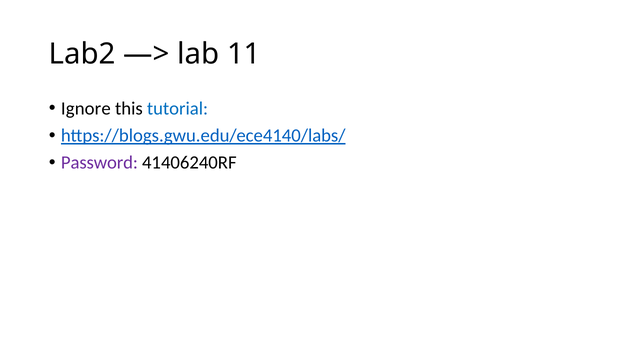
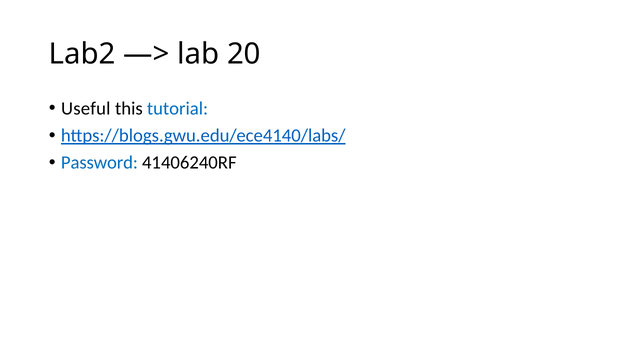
11: 11 -> 20 (244, 54)
Ignore: Ignore -> Useful (86, 109)
Password colour: purple -> blue (99, 163)
